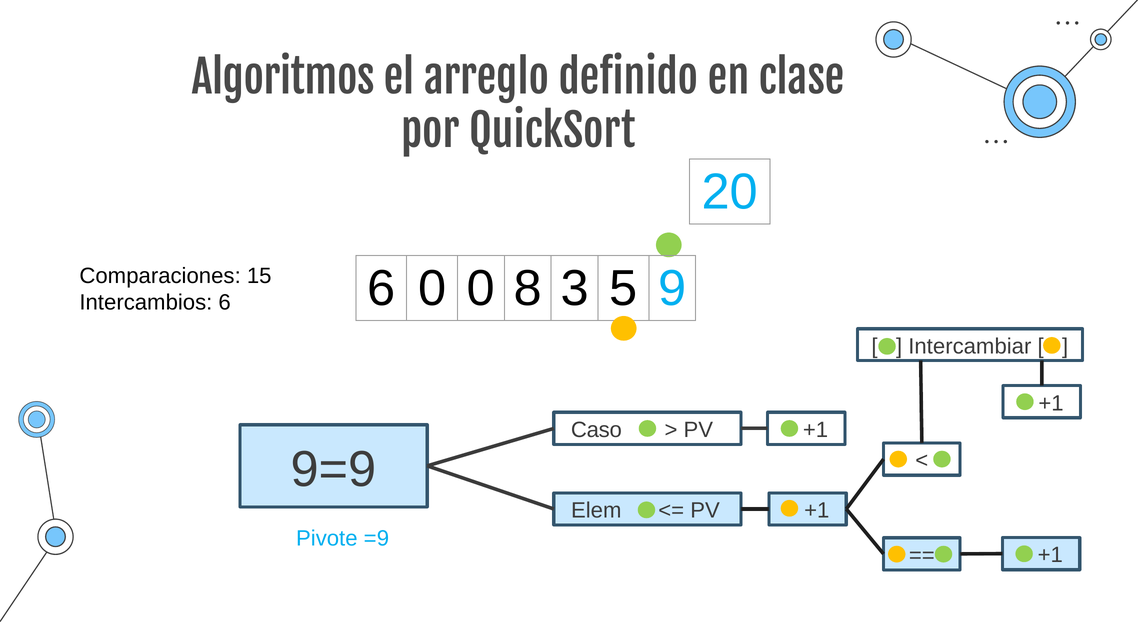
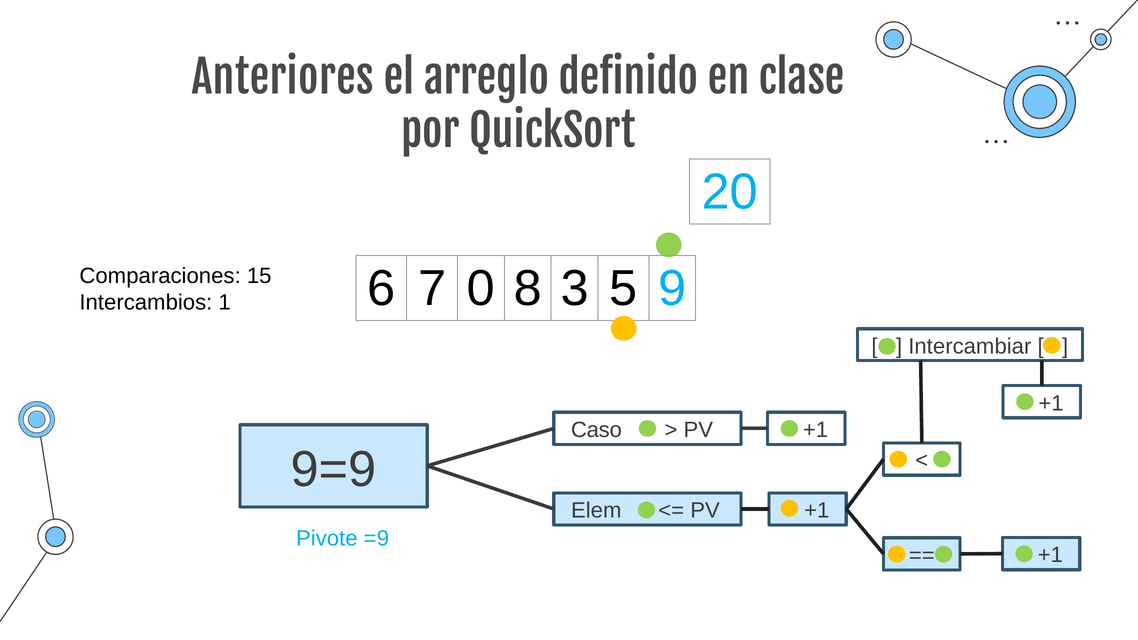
Algoritmos: Algoritmos -> Anteriores (283, 79)
6 0: 0 -> 7 (432, 289)
Intercambios 6: 6 -> 1 (225, 303)
